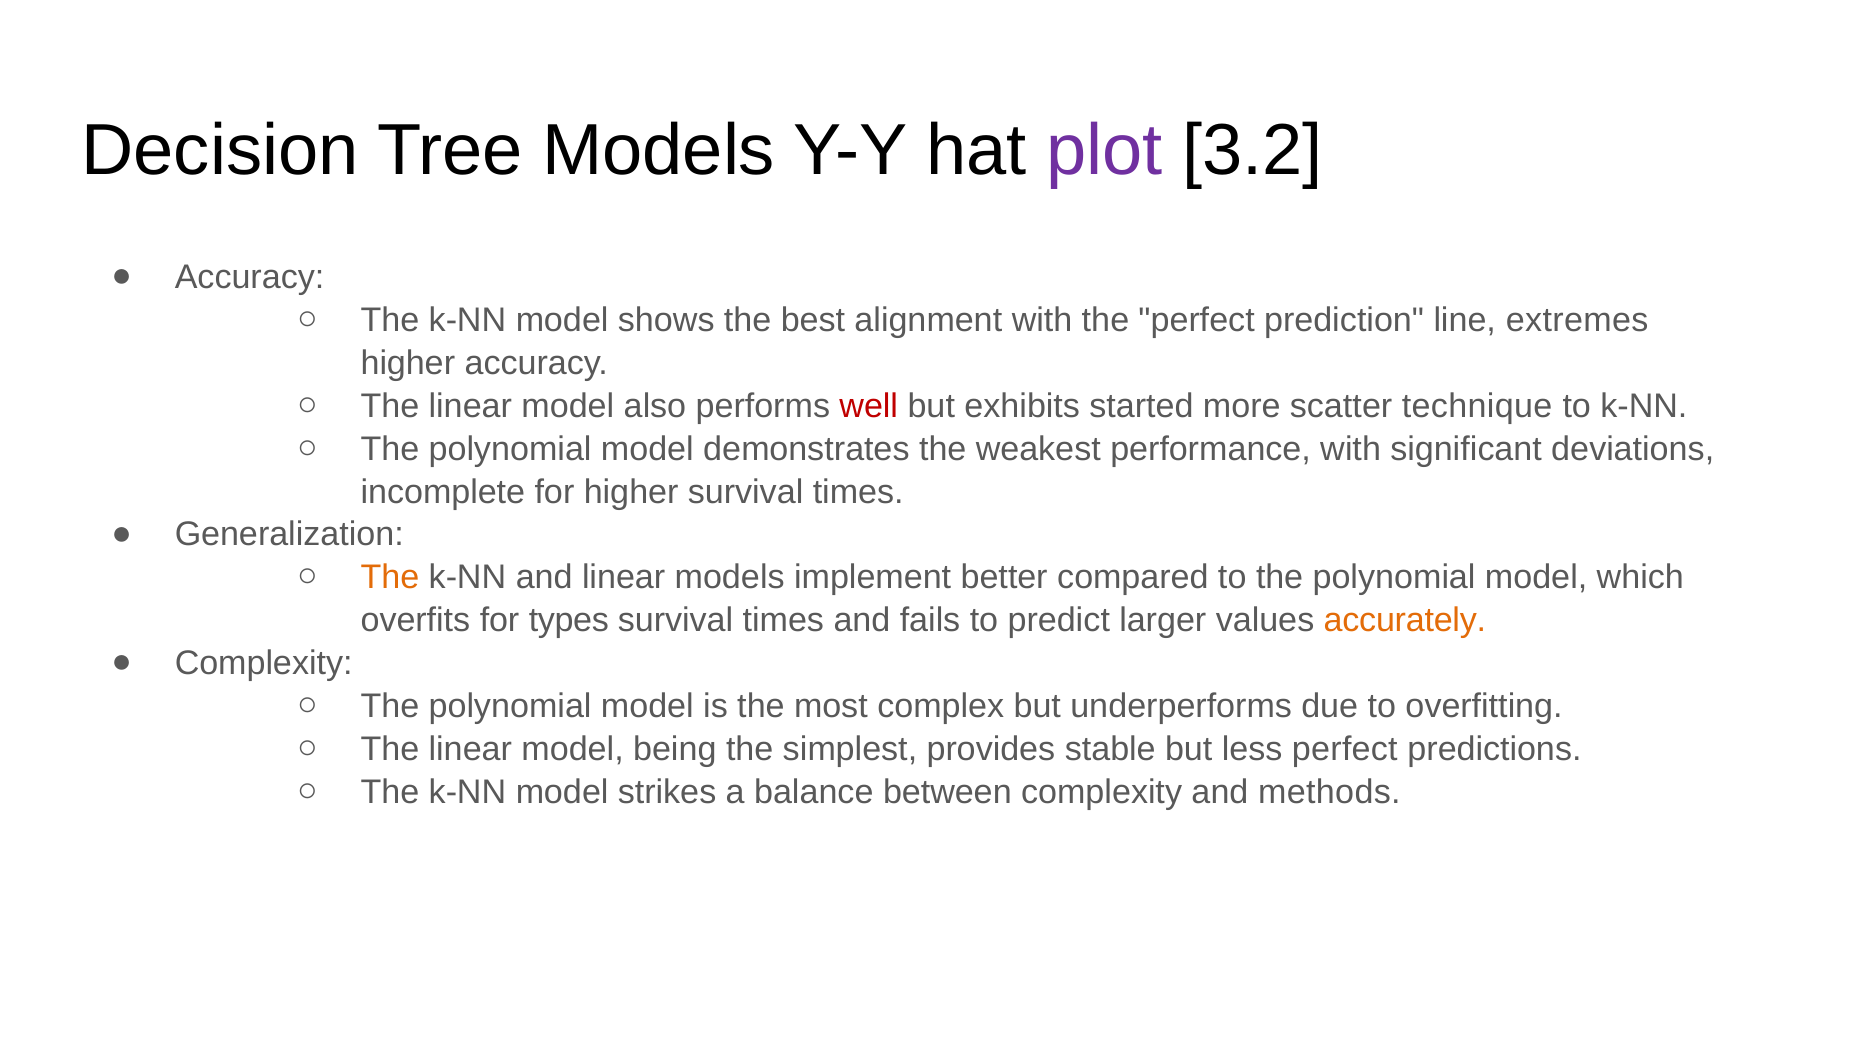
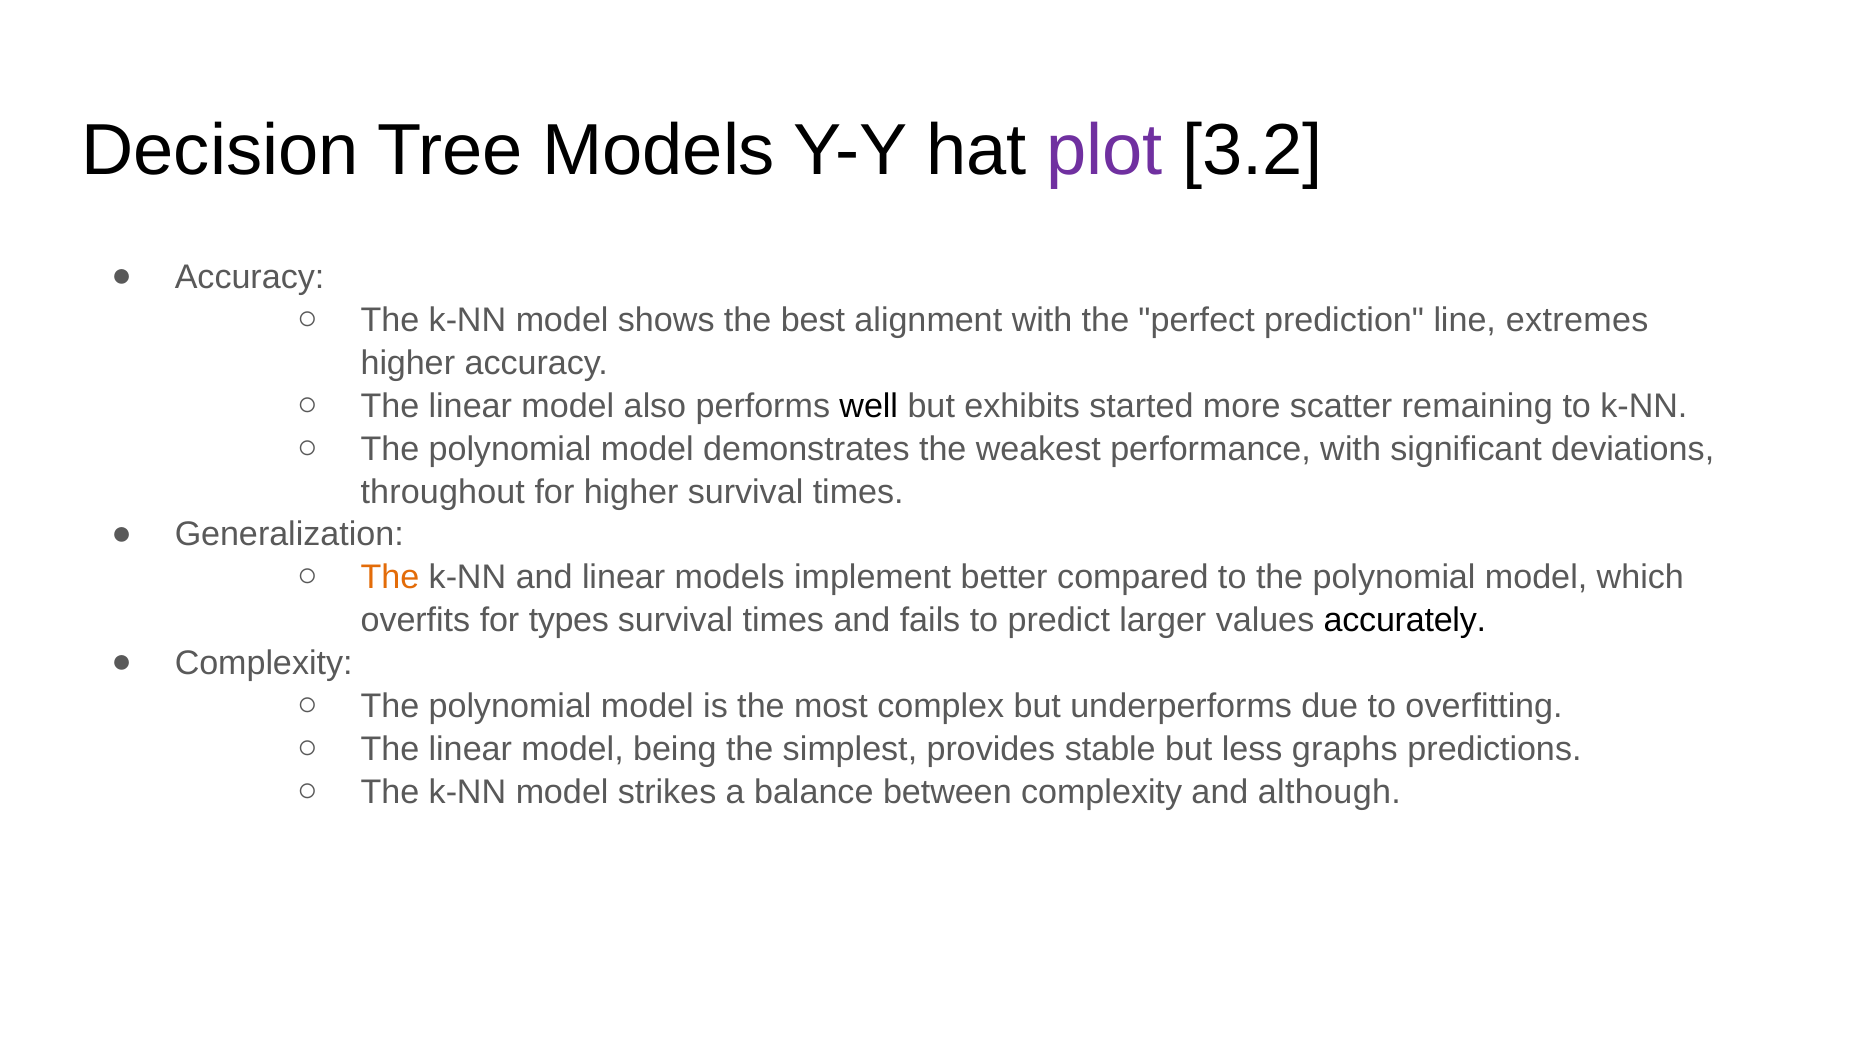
well colour: red -> black (869, 406)
technique: technique -> remaining (1477, 406)
incomplete: incomplete -> throughout (443, 492)
accurately colour: orange -> black (1405, 620)
less perfect: perfect -> graphs (1345, 749)
methods: methods -> although (1329, 792)
